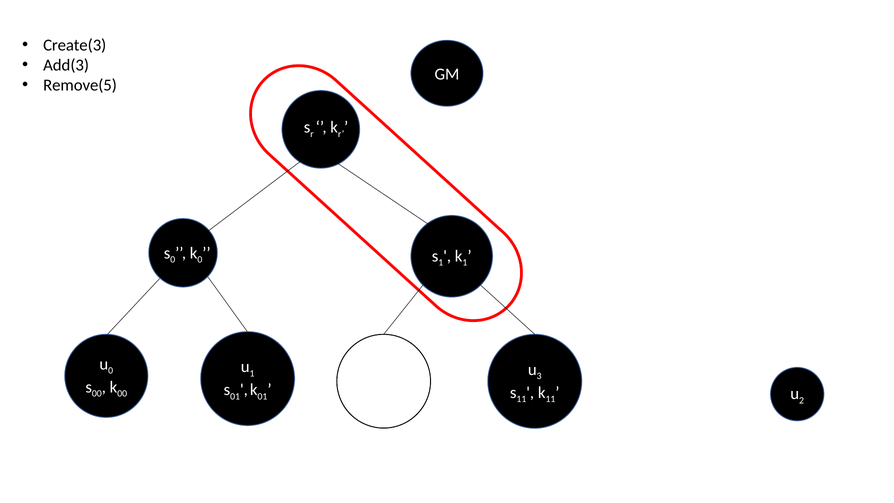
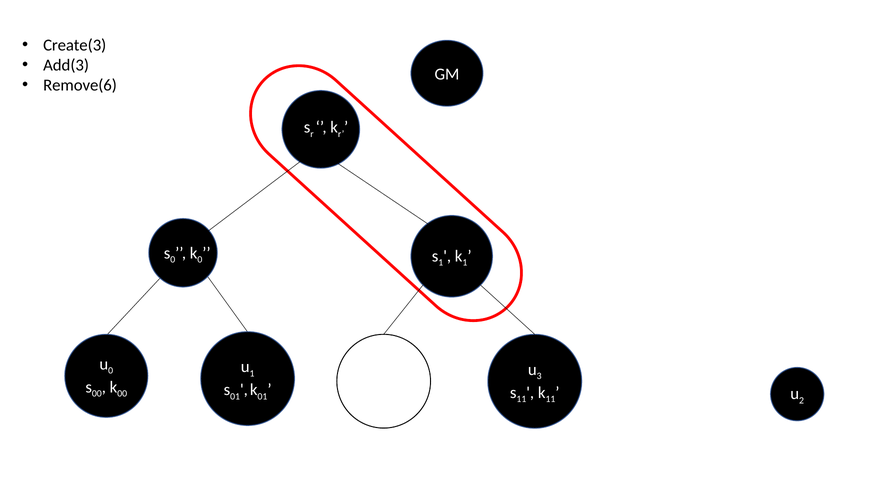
Remove(5: Remove(5 -> Remove(6 (80, 85)
